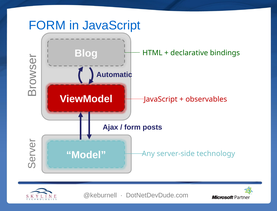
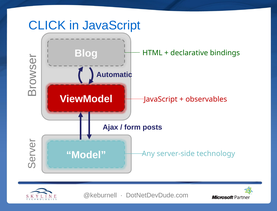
FORM: FORM -> CLICK (47, 25)
